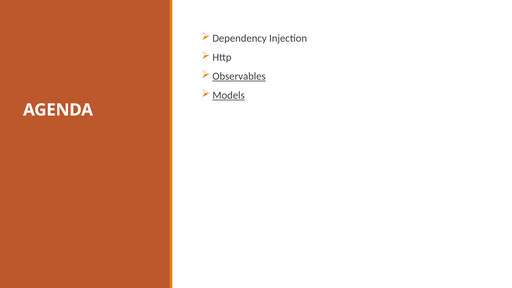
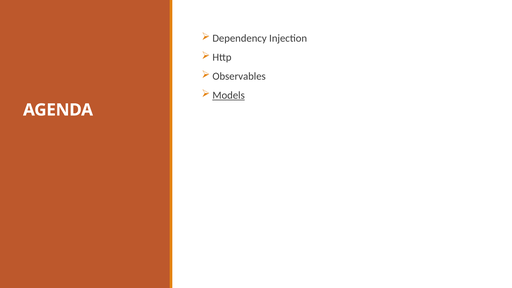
Observables underline: present -> none (239, 76)
